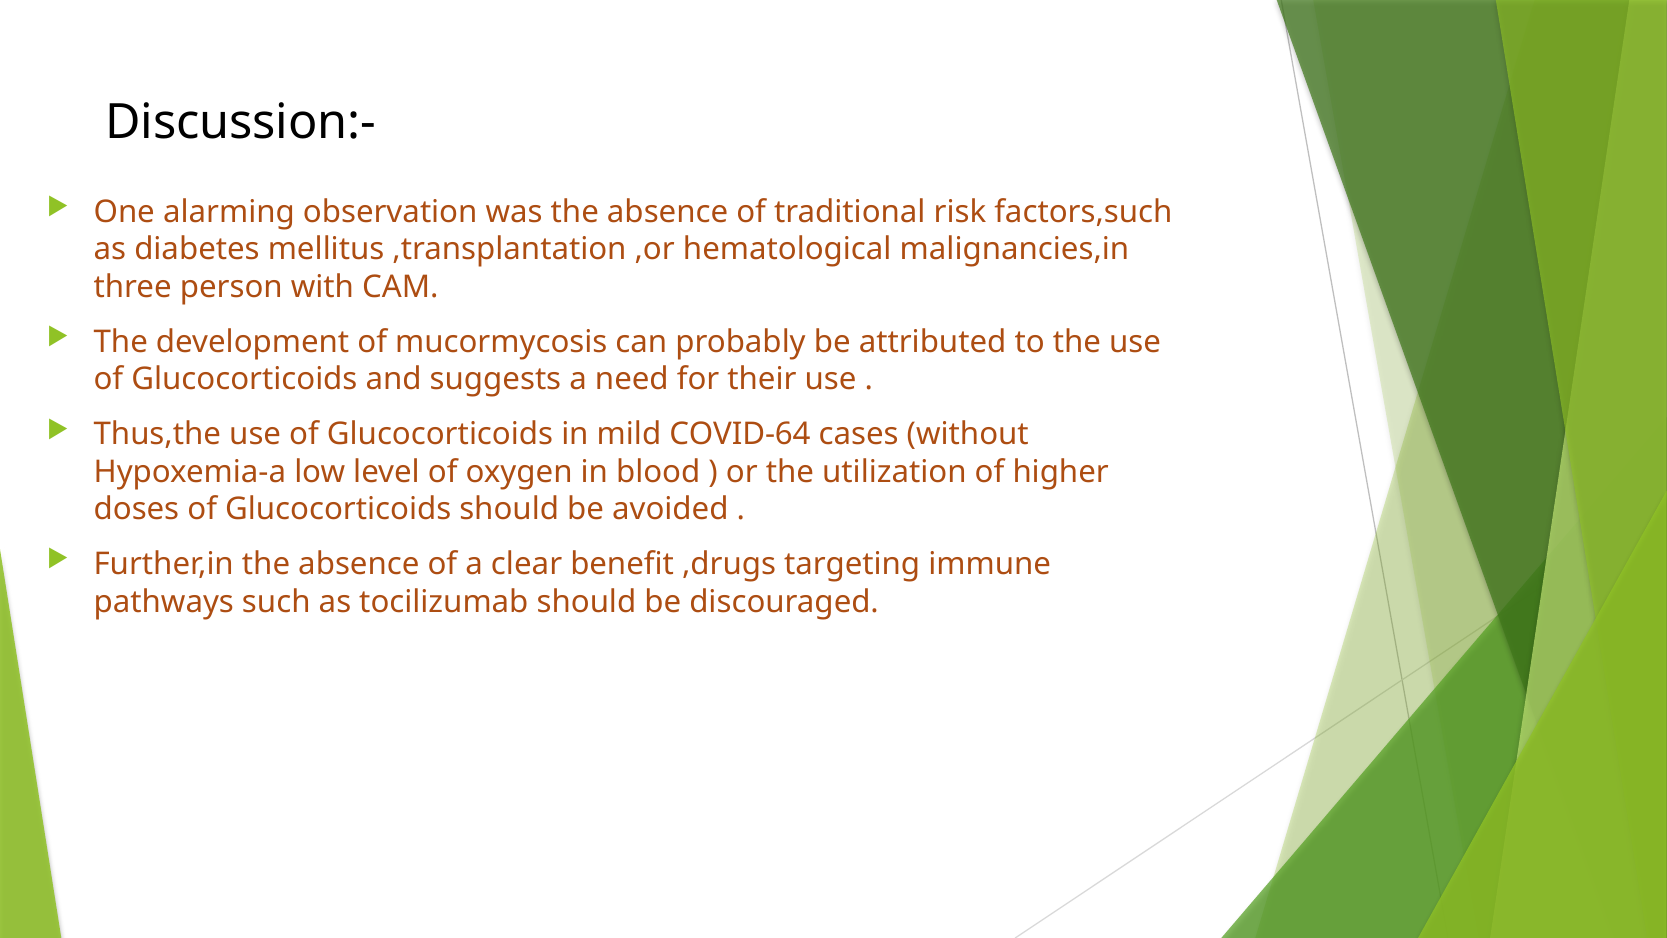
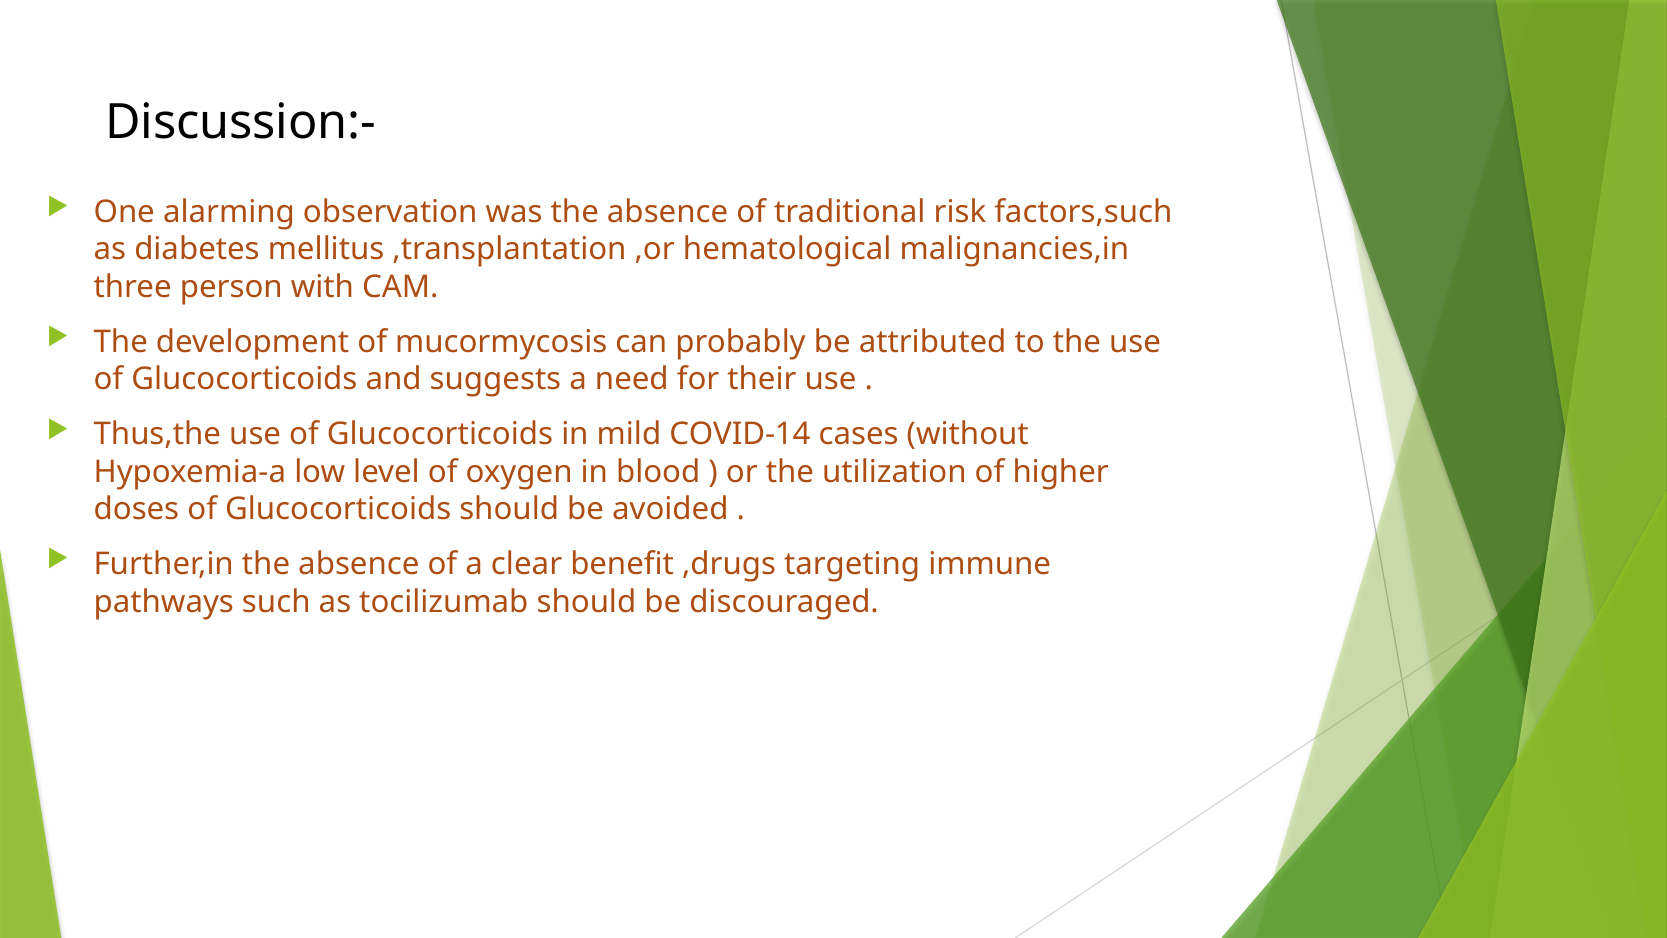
COVID-64: COVID-64 -> COVID-14 (740, 434)
